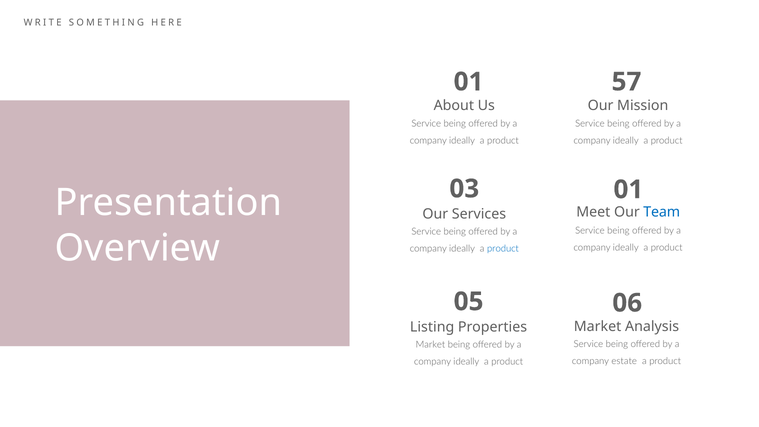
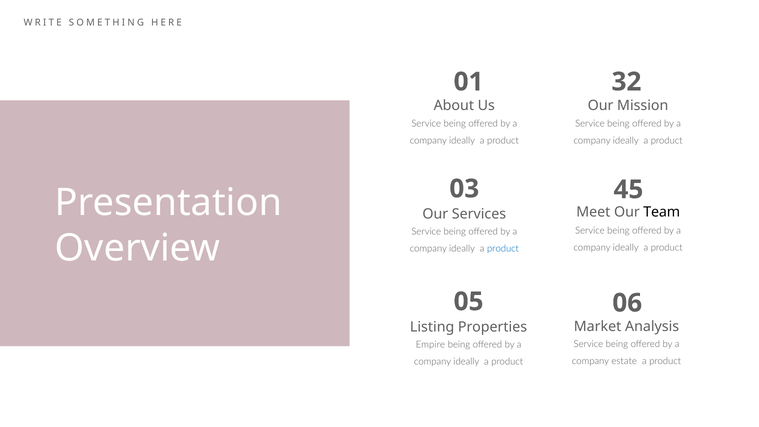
57: 57 -> 32 (627, 82)
03 01: 01 -> 45 (628, 190)
Team colour: blue -> black (662, 212)
Market: Market -> Empire (430, 345)
